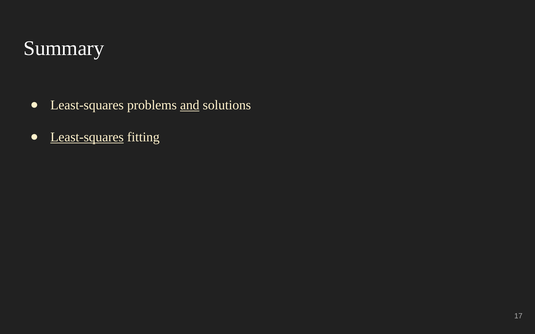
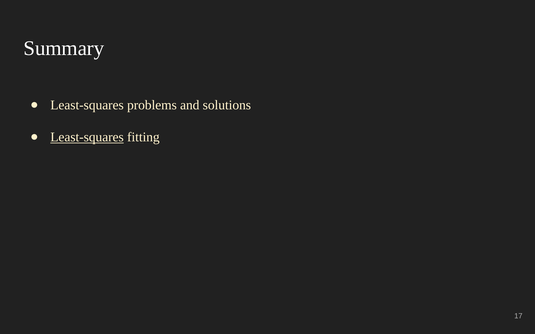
and underline: present -> none (190, 105)
